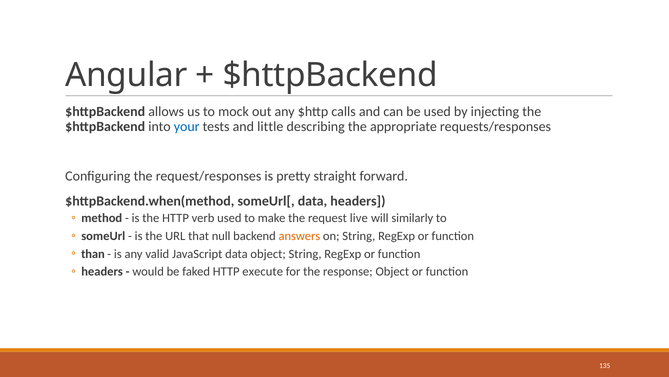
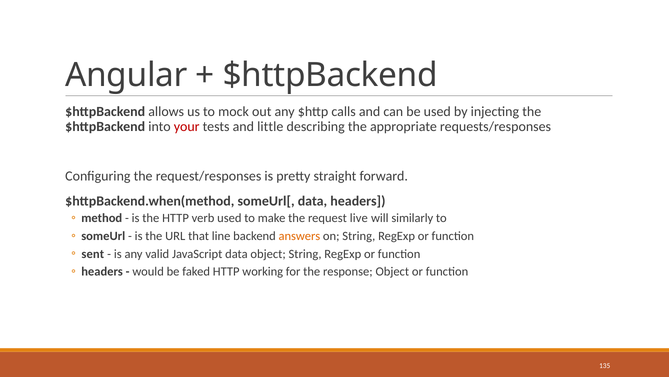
your colour: blue -> red (187, 126)
null: null -> line (221, 236)
than: than -> sent (93, 253)
execute: execute -> working (263, 271)
